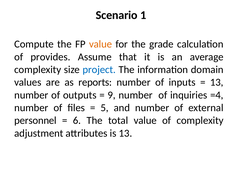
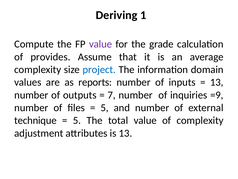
Scenario: Scenario -> Deriving (117, 15)
value colour: orange -> purple (101, 44)
9: 9 -> 7 (112, 95)
=4: =4 -> =9 (217, 95)
personnel: personnel -> technique (35, 120)
6: 6 -> 5 (77, 120)
